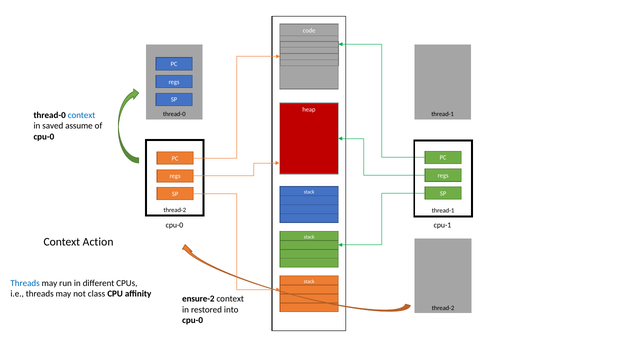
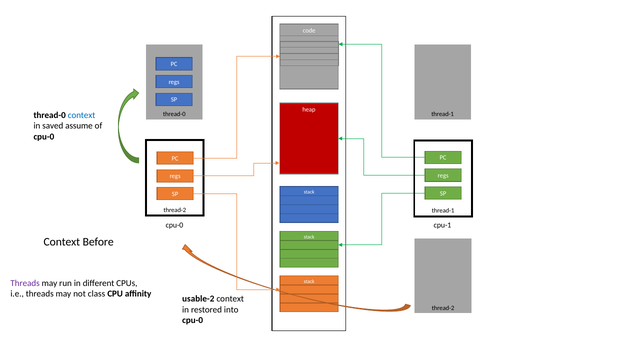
Action: Action -> Before (98, 242)
Threads colour: blue -> purple (25, 283)
ensure-2: ensure-2 -> usable-2 (198, 298)
